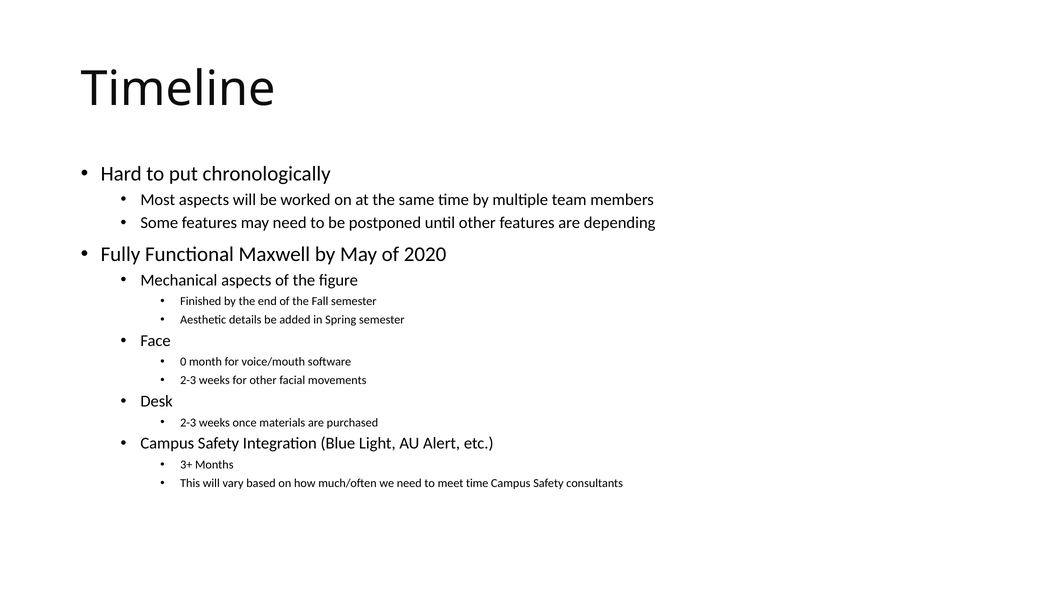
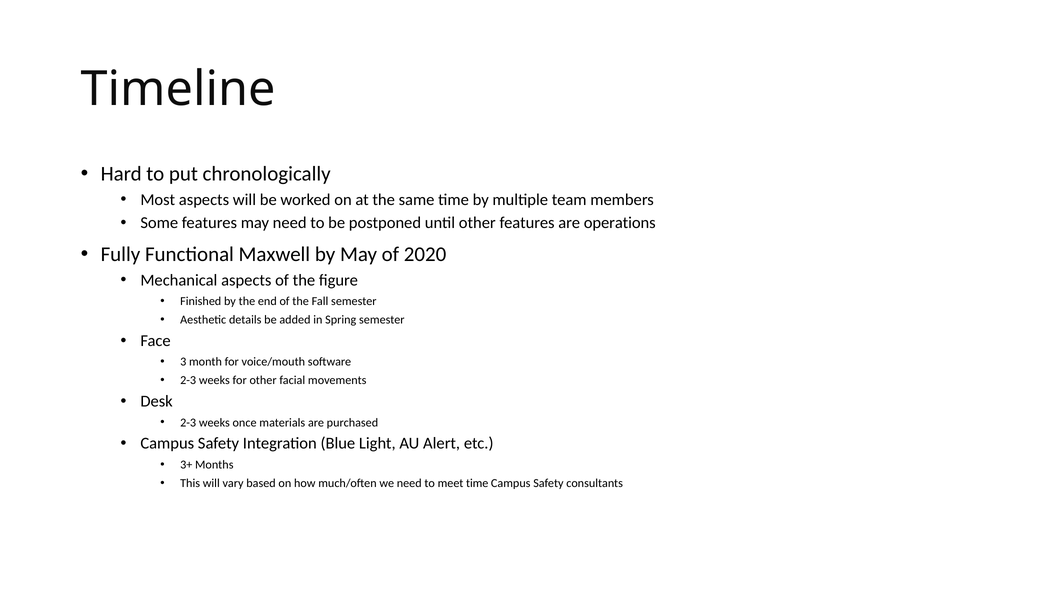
depending: depending -> operations (620, 223)
0: 0 -> 3 (183, 362)
